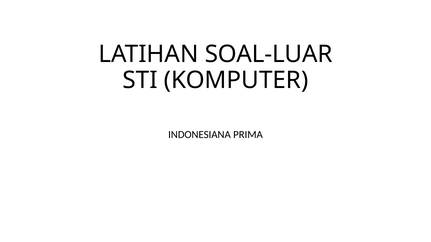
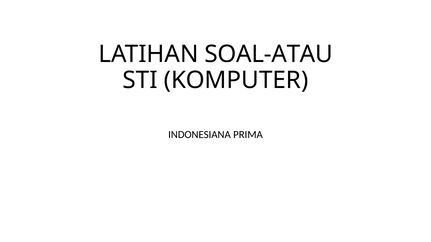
SOAL-LUAR: SOAL-LUAR -> SOAL-ATAU (269, 54)
